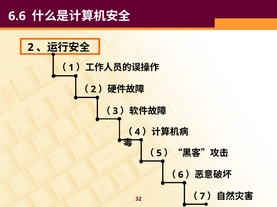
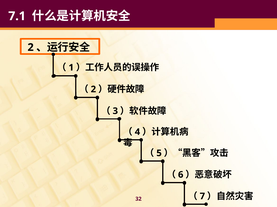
6.6: 6.6 -> 7.1 (17, 16)
